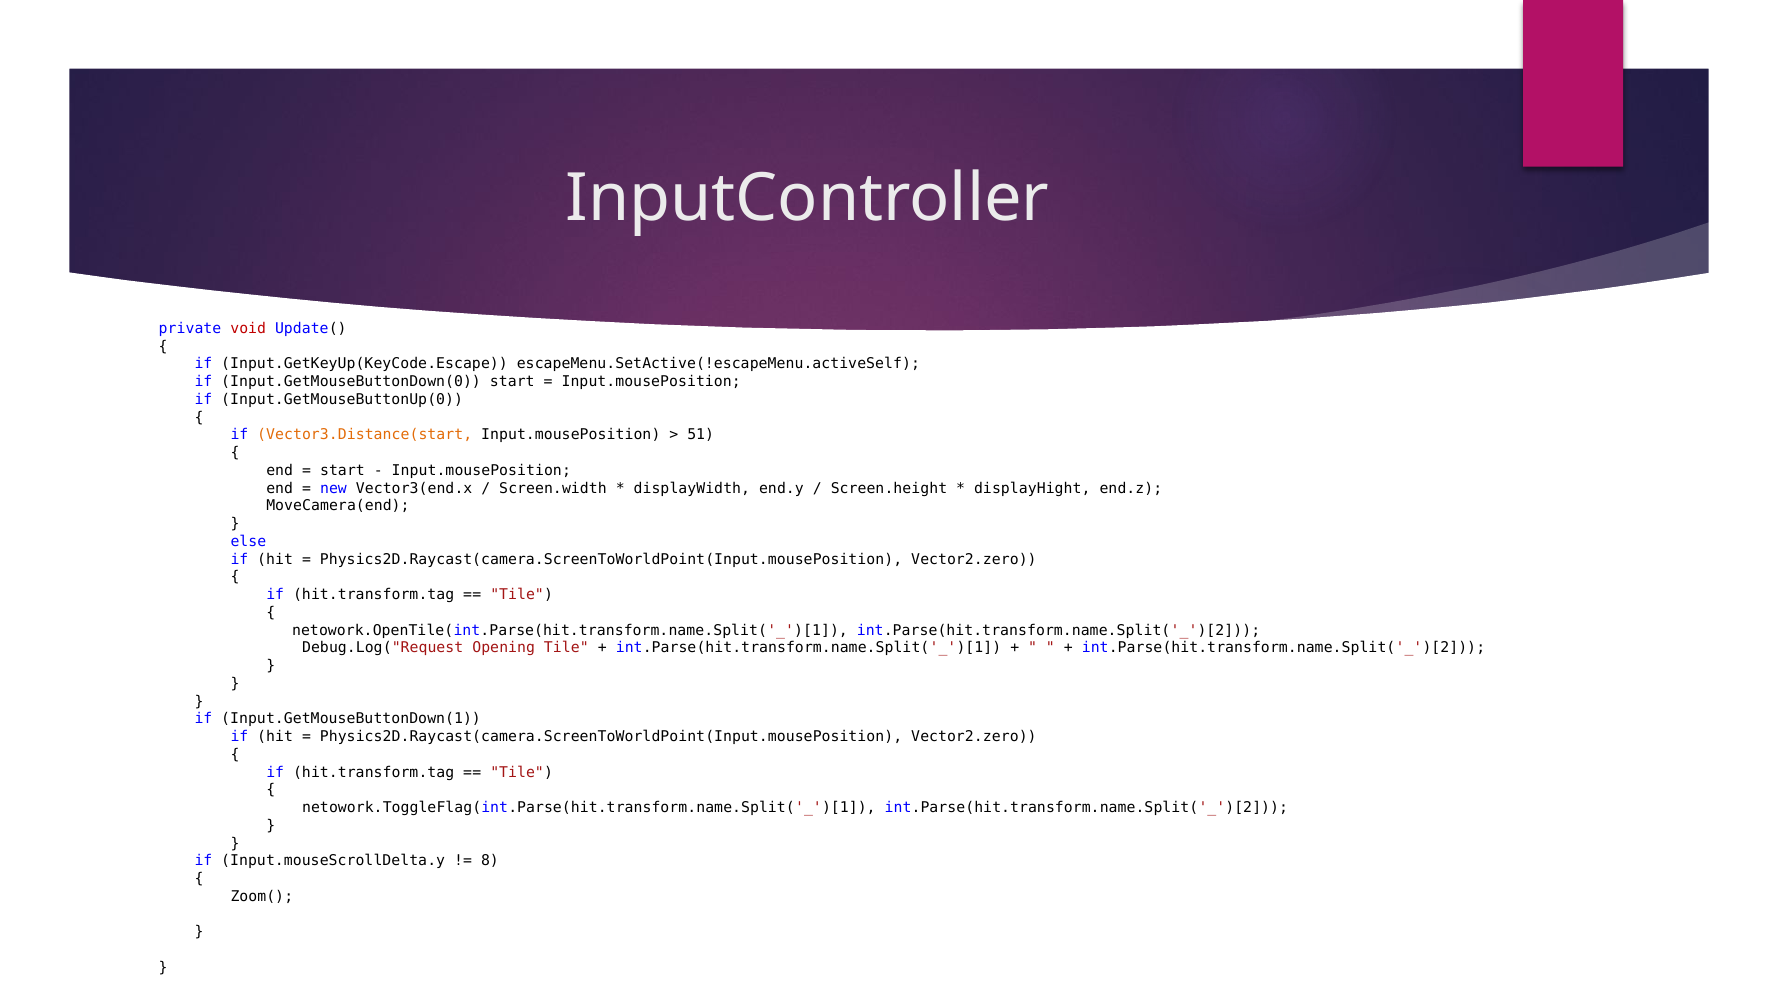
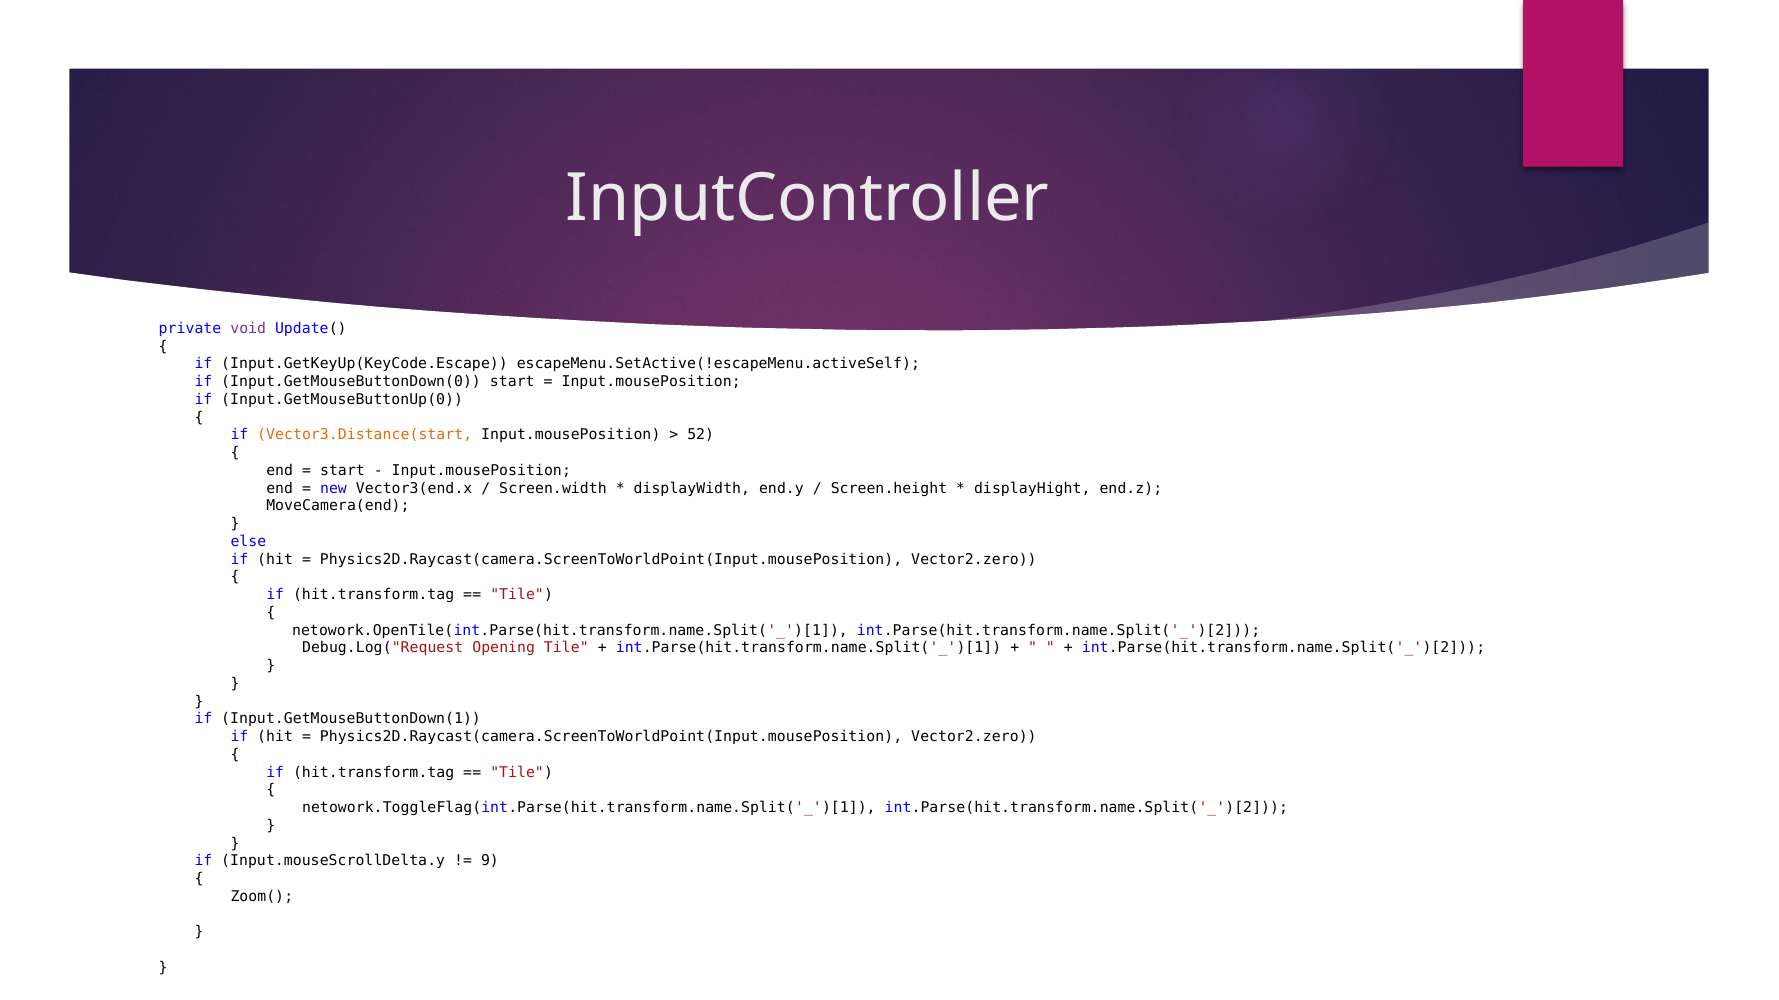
void colour: red -> purple (248, 329)
51: 51 -> 52 (701, 435)
8: 8 -> 9 (490, 861)
